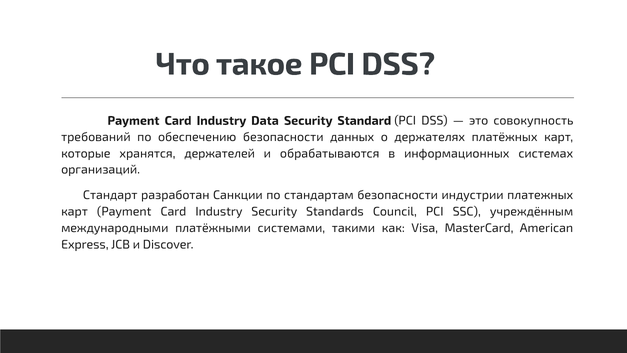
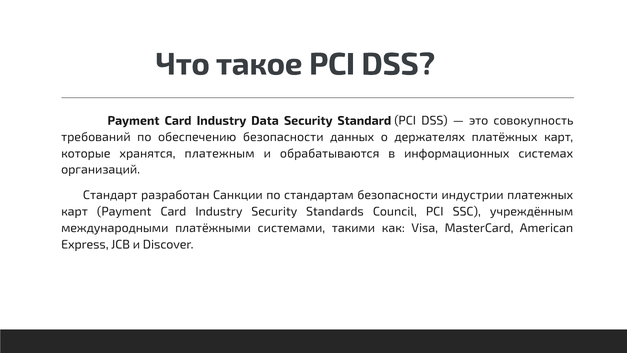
держателей: держателей -> платежным (220, 153)
